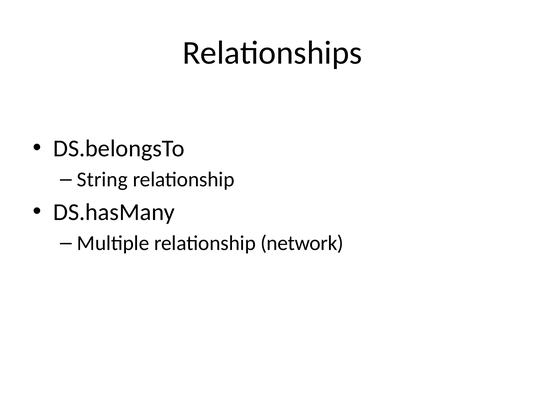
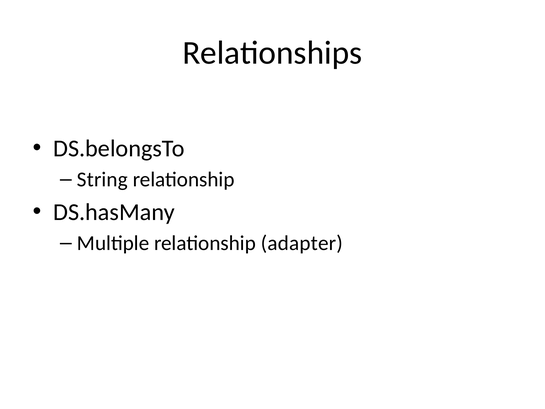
network: network -> adapter (302, 243)
